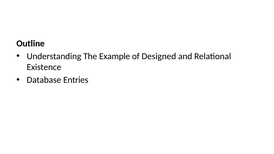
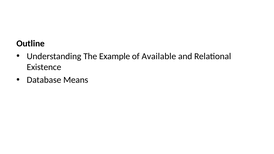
Designed: Designed -> Available (159, 56)
Entries: Entries -> Means (76, 80)
